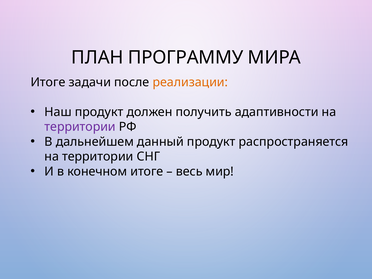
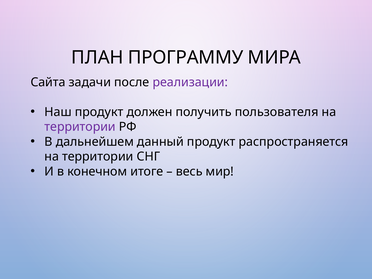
Итоге: Итоге -> Сайта (48, 82)
реализации colour: orange -> purple (190, 82)
адаптивности: адаптивности -> пользователя (277, 112)
